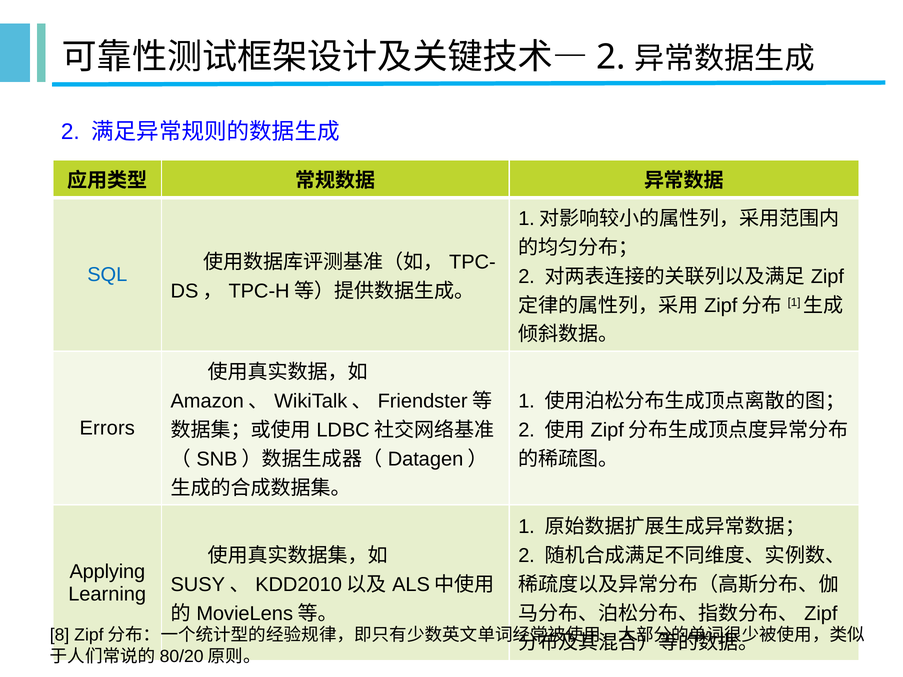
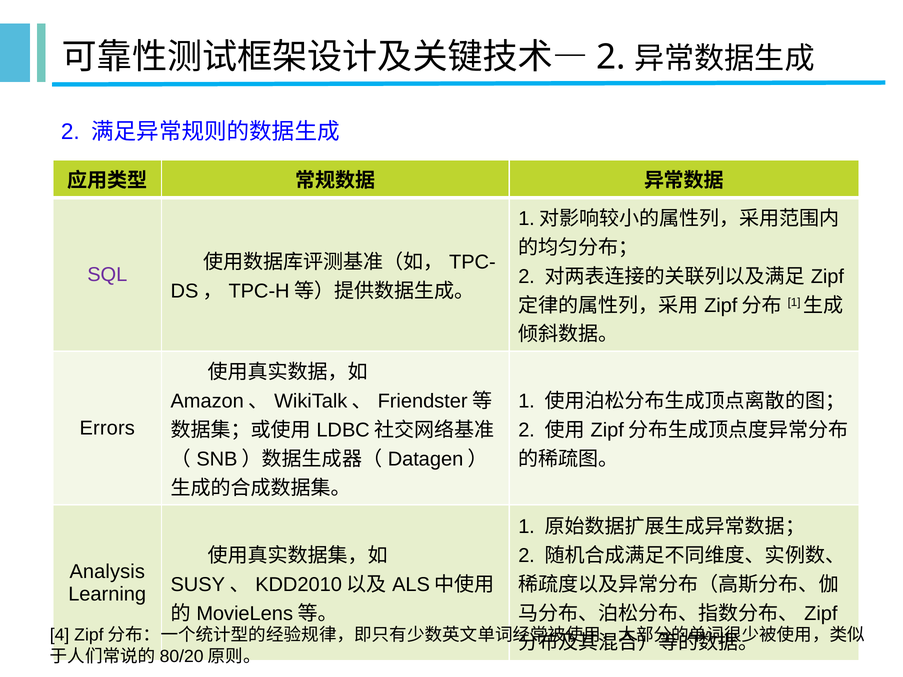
SQL colour: blue -> purple (107, 275)
Applying: Applying -> Analysis (107, 572)
8: 8 -> 4 (60, 635)
